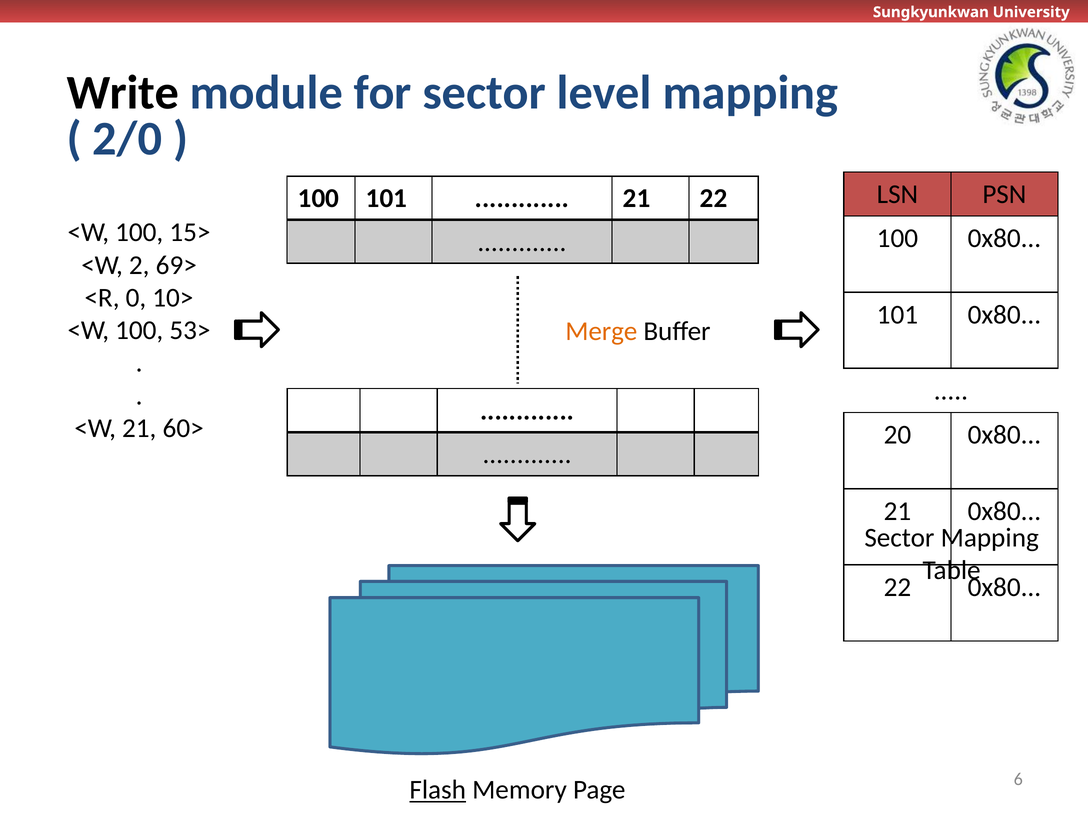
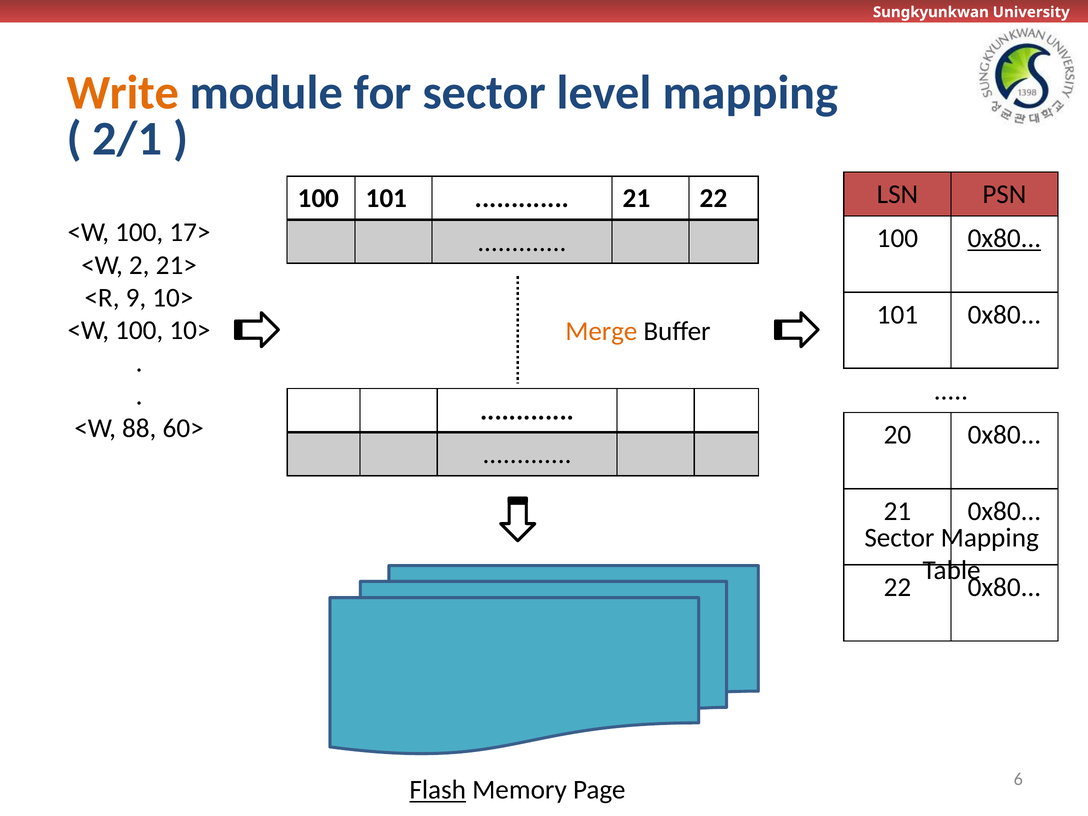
Write colour: black -> orange (123, 93)
2/0: 2/0 -> 2/1 (127, 139)
15>: 15> -> 17> (190, 232)
0x80 underline: none -> present (1004, 238)
69>: 69> -> 21> (176, 265)
0: 0 -> 9 (136, 298)
100 53>: 53> -> 10> (190, 330)
<W 21: 21 -> 88 (139, 428)
